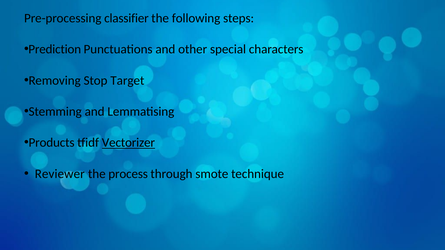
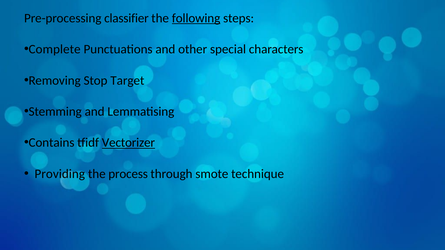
following underline: none -> present (196, 18)
Prediction: Prediction -> Complete (55, 49)
Products: Products -> Contains (52, 143)
Reviewer: Reviewer -> Providing (60, 174)
